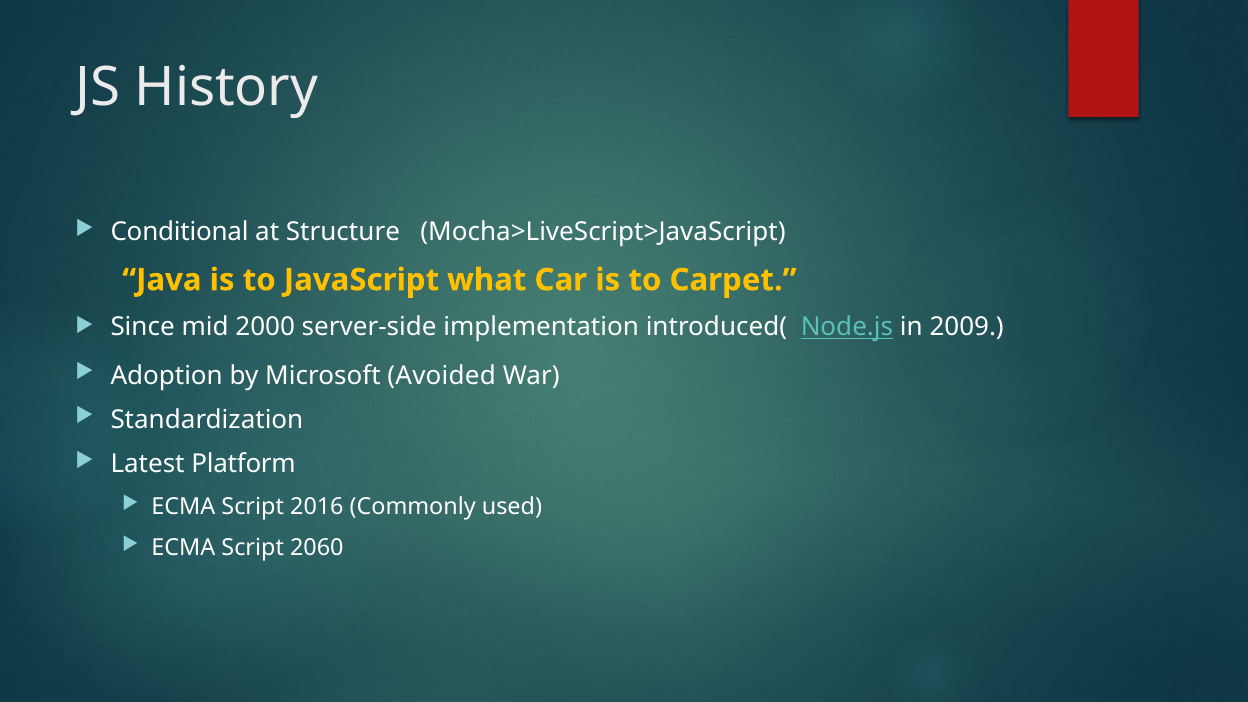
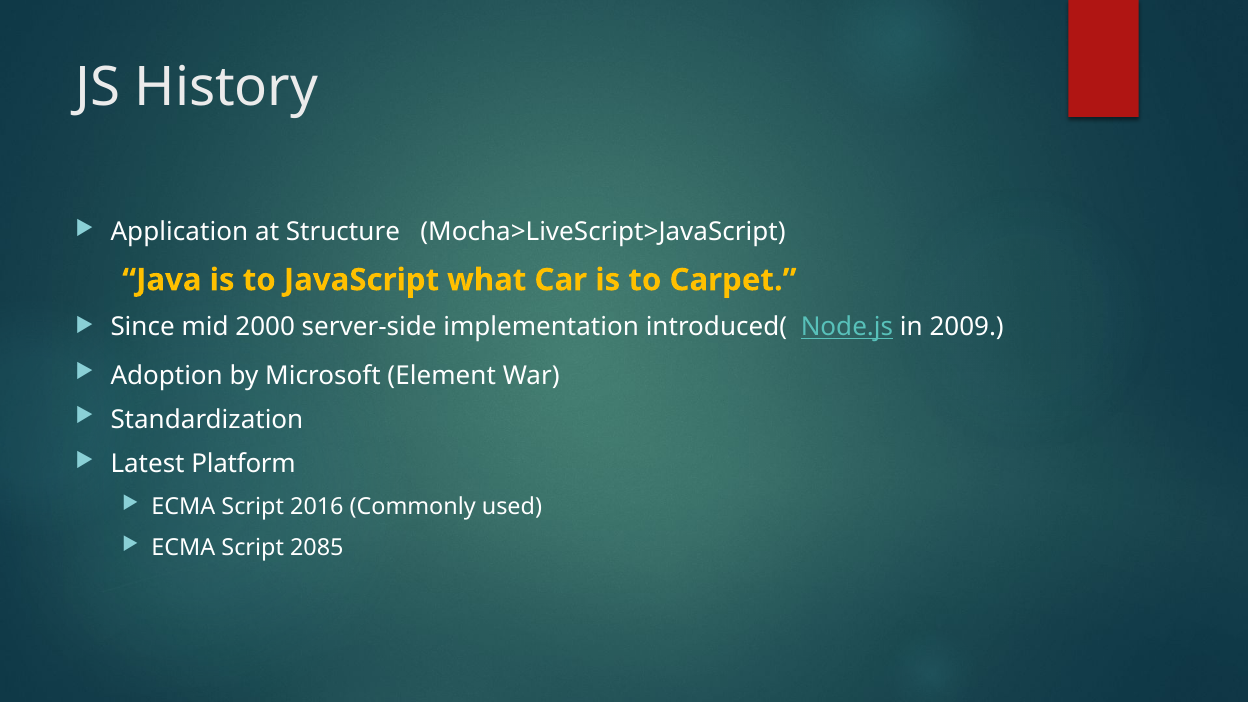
Conditional: Conditional -> Application (179, 232)
Avoided: Avoided -> Element (442, 376)
2060: 2060 -> 2085 (317, 547)
